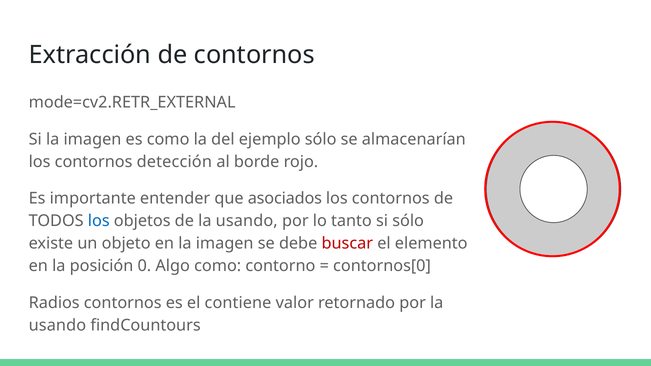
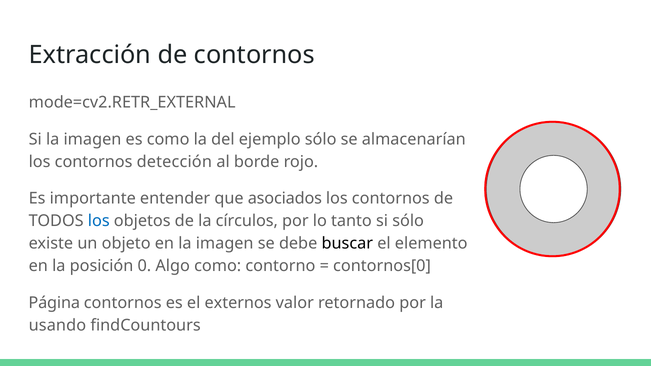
de la usando: usando -> círculos (247, 221)
buscar colour: red -> black (347, 244)
Radios: Radios -> Página (54, 303)
contiene: contiene -> externos (238, 303)
